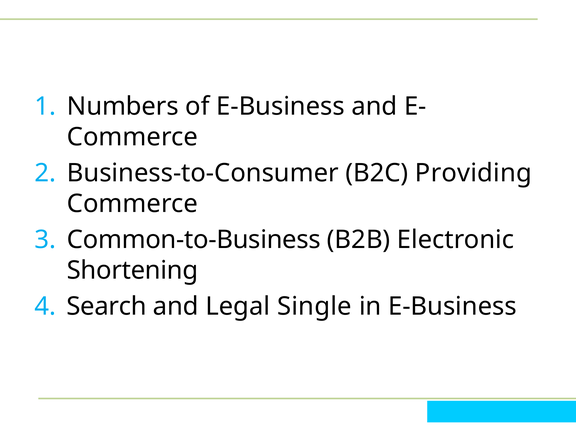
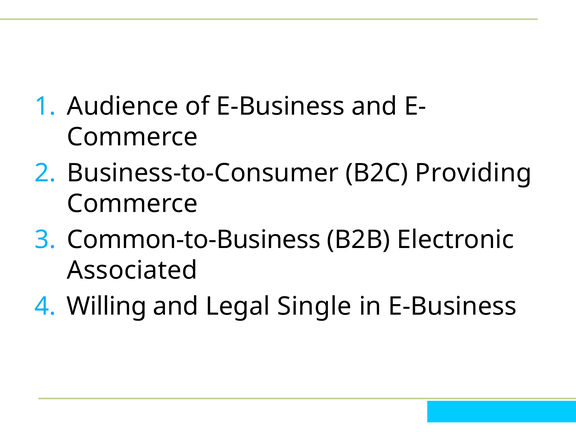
Numbers: Numbers -> Audience (123, 106)
Shortening: Shortening -> Associated (132, 270)
Search: Search -> Willing (107, 306)
